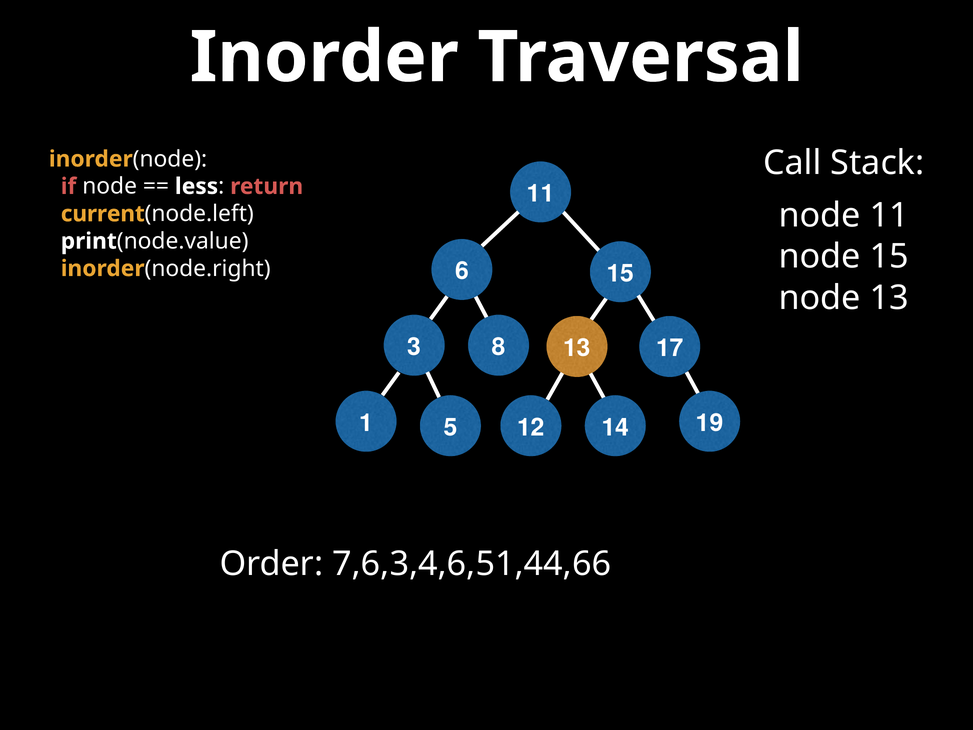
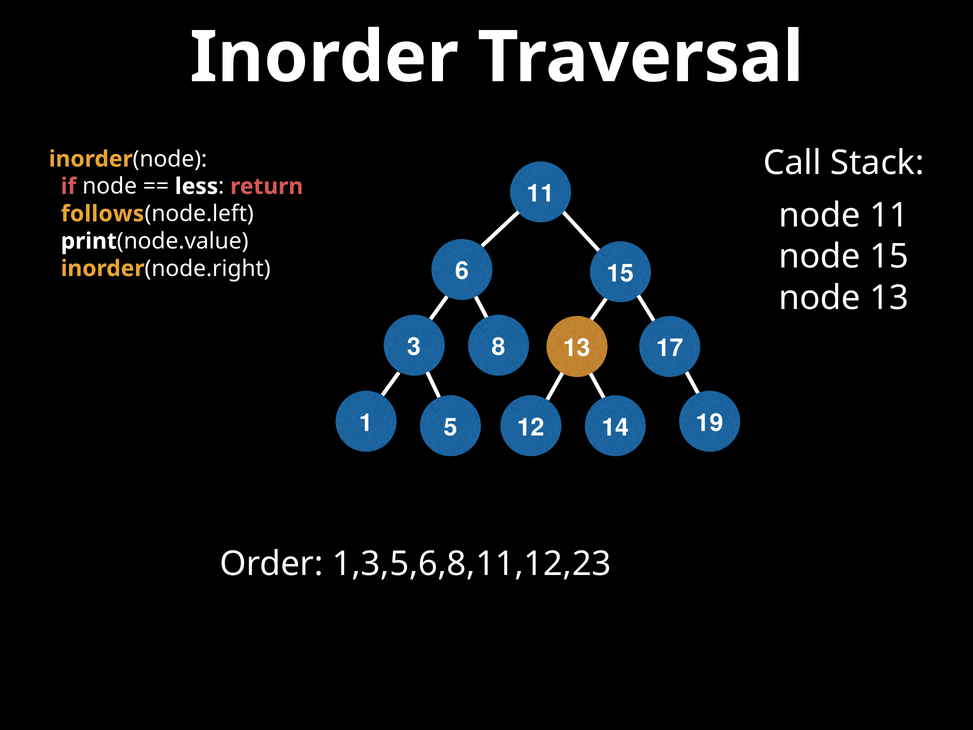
current: current -> follows (103, 214)
7,6,3,4,6,51,44,66: 7,6,3,4,6,51,44,66 -> 1,3,5,6,8,11,12,23 (472, 564)
